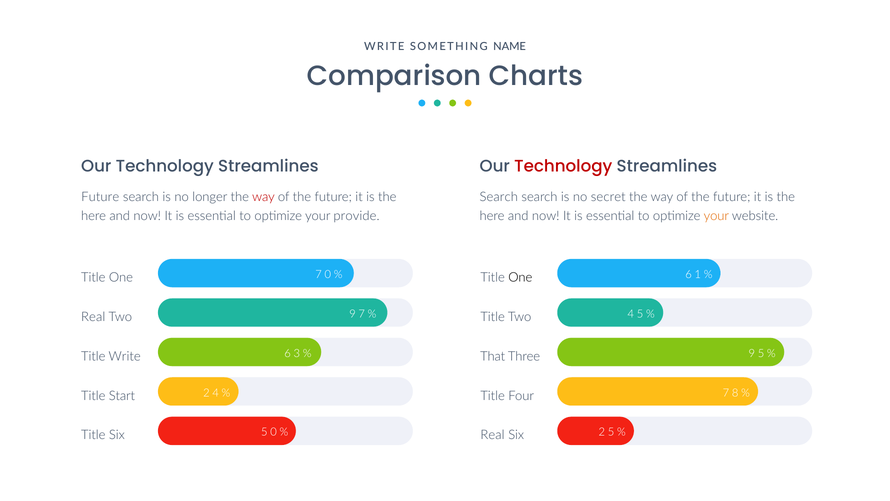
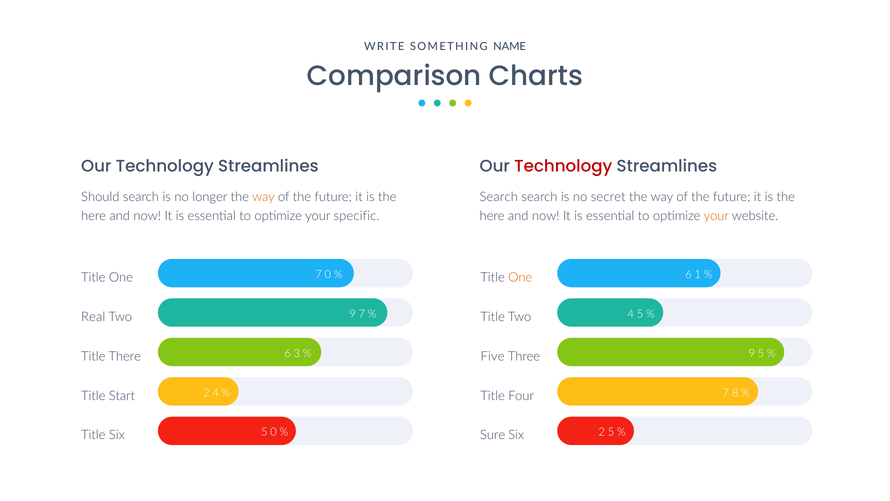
Future: Future -> Should (100, 197)
way colour: red -> orange (263, 197)
provide: provide -> specific (357, 216)
One colour: black -> orange (520, 277)
Title Write: Write -> There (125, 356)
That: That -> Five (493, 356)
Real: Real -> Sure (493, 435)
